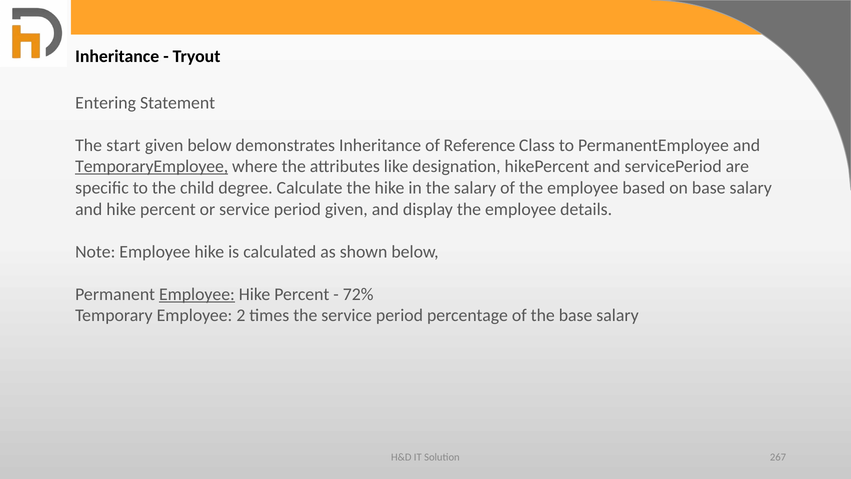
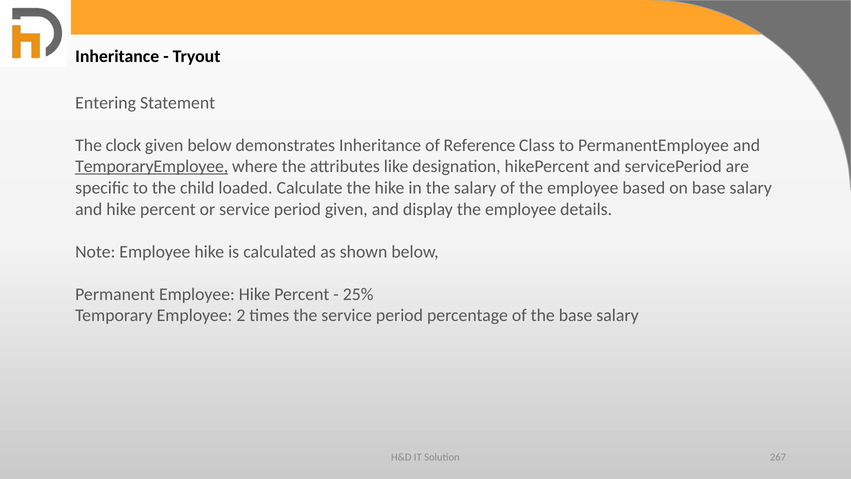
start: start -> clock (124, 145)
degree: degree -> loaded (245, 188)
Employee underline: present -> none (197, 294)
72%: 72% -> 25% (358, 294)
